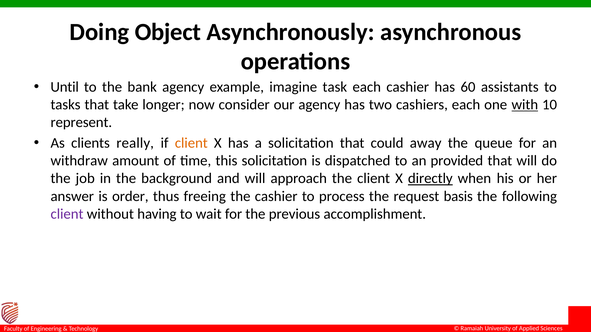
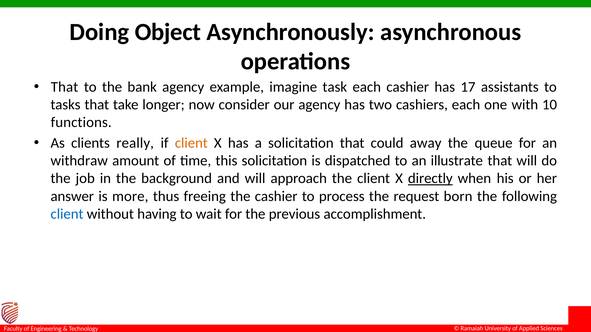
Until: Until -> That (64, 87)
60: 60 -> 17 (468, 87)
with underline: present -> none (525, 105)
represent: represent -> functions (81, 123)
provided: provided -> illustrate (457, 161)
order: order -> more (130, 196)
basis: basis -> born (458, 196)
client colour: purple -> blue (67, 214)
